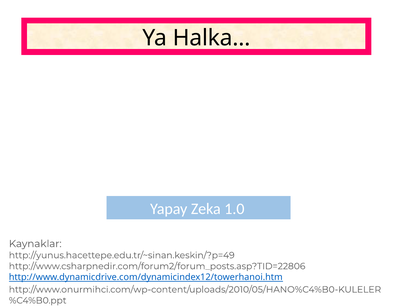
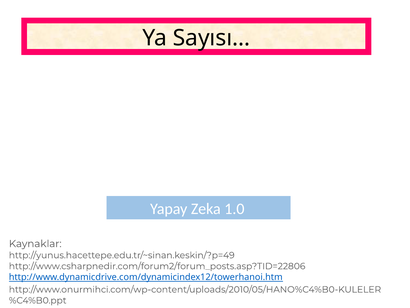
Halka…: Halka… -> Sayısı… (212, 38)
